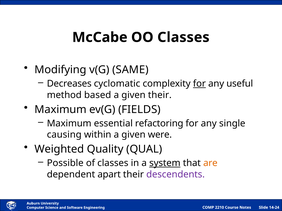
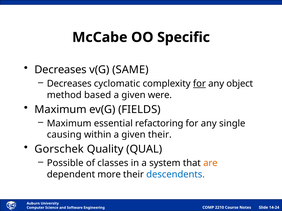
OO Classes: Classes -> Specific (184, 37)
Modifying: Modifying -> Decreases (61, 70)
useful: useful -> object (240, 84)
given their: their -> were (160, 95)
given were: were -> their (160, 135)
Weighted: Weighted -> Gorschek (59, 149)
system underline: present -> none (165, 163)
apart: apart -> more (109, 175)
descendents colour: purple -> blue (176, 175)
